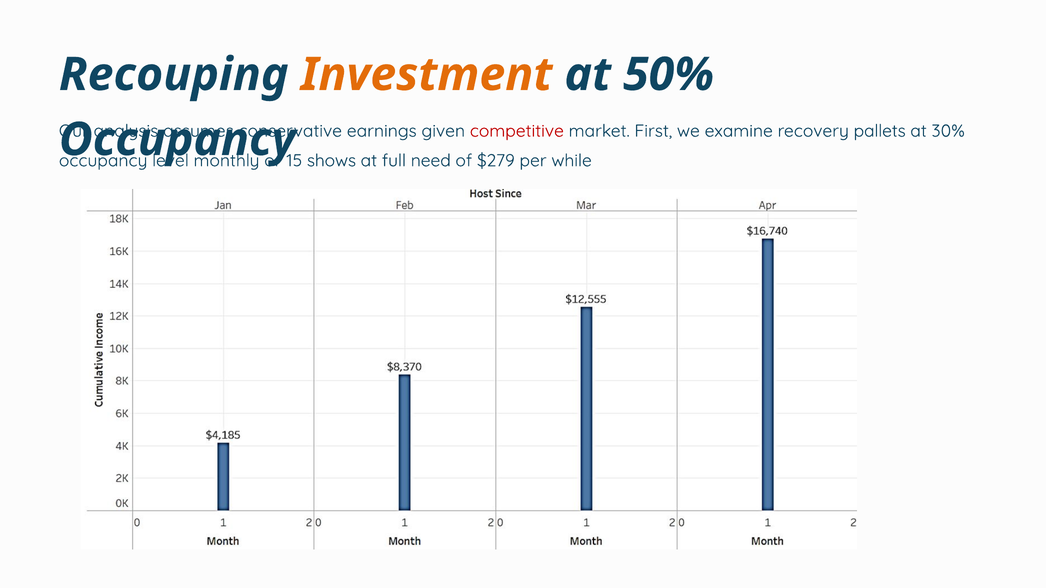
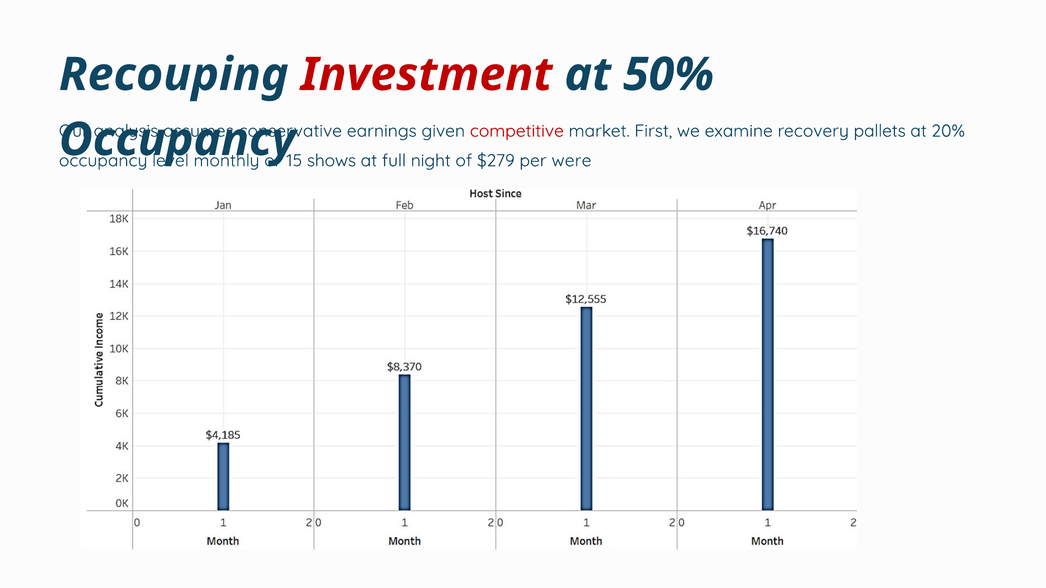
Investment colour: orange -> red (427, 75)
30%: 30% -> 20% (948, 131)
need: need -> night (431, 161)
while: while -> were (571, 161)
